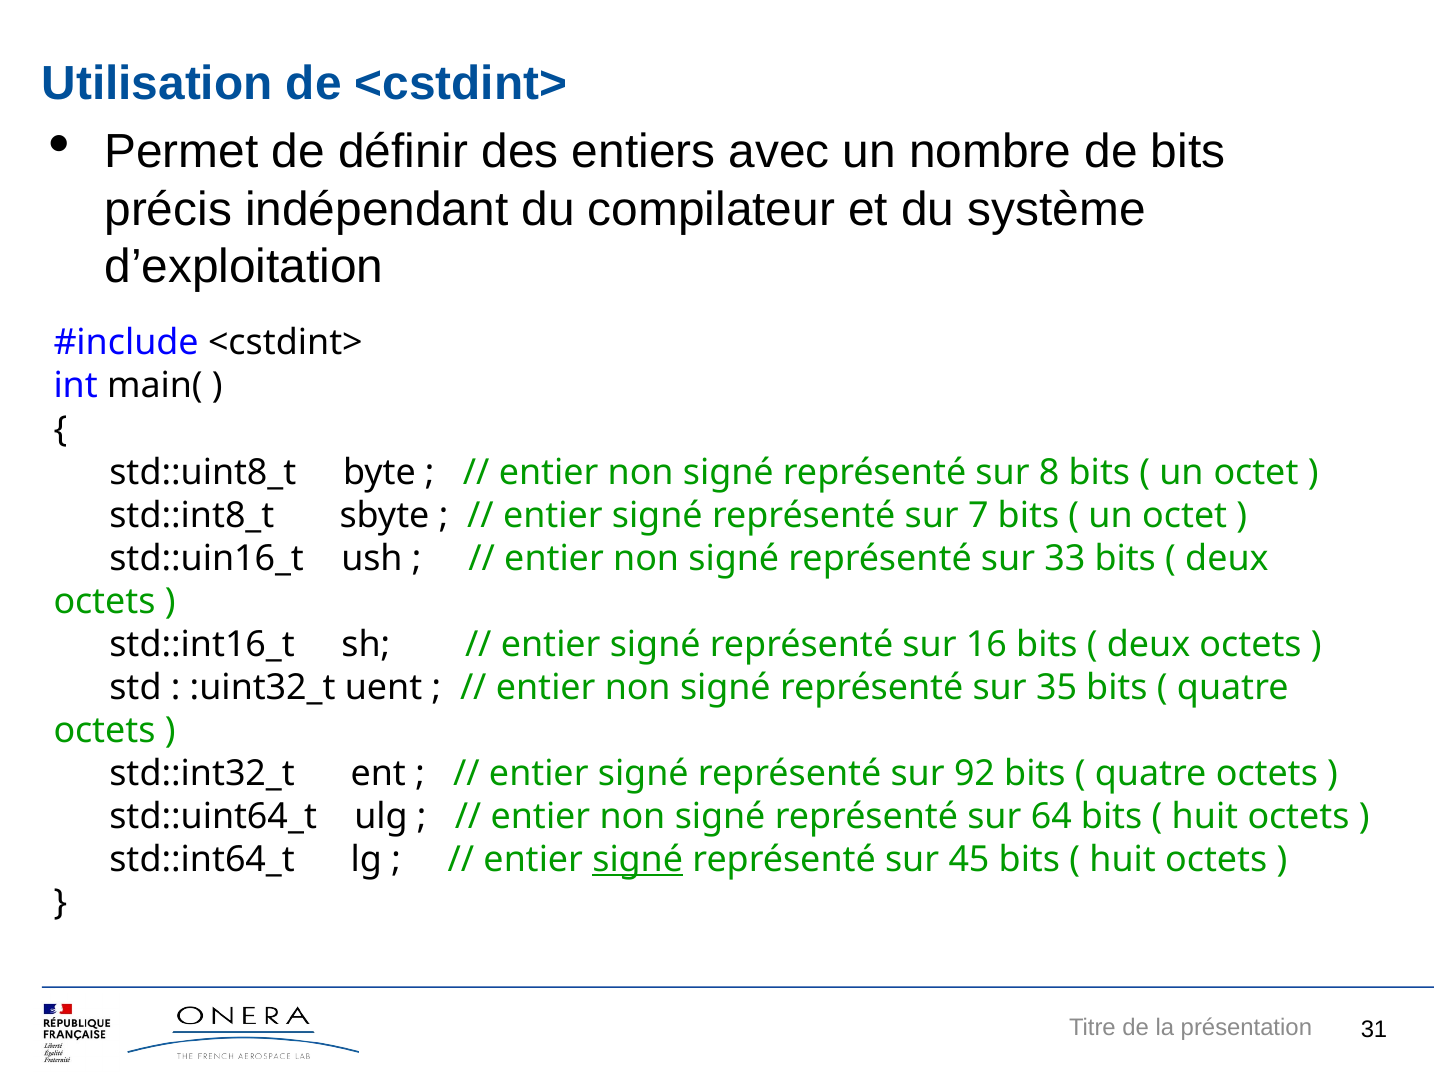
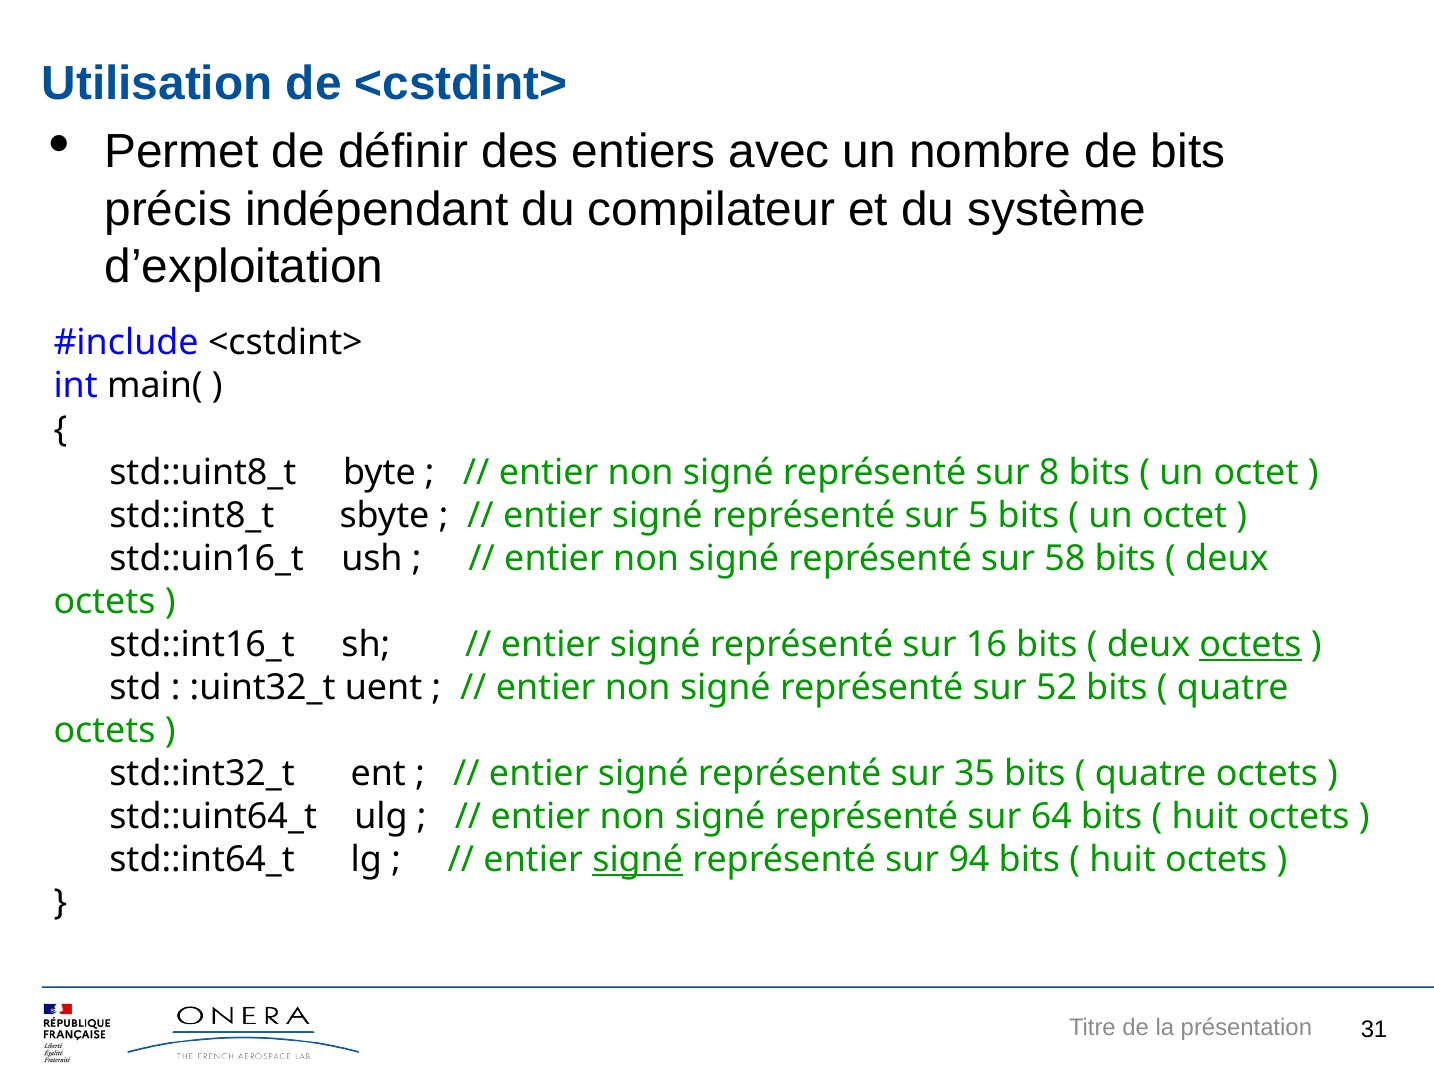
7: 7 -> 5 (978, 515)
33: 33 -> 58 (1065, 558)
octets underline: none -> present (1251, 644)
35: 35 -> 52 (1057, 687)
92: 92 -> 35 (974, 773)
45: 45 -> 94 (969, 859)
